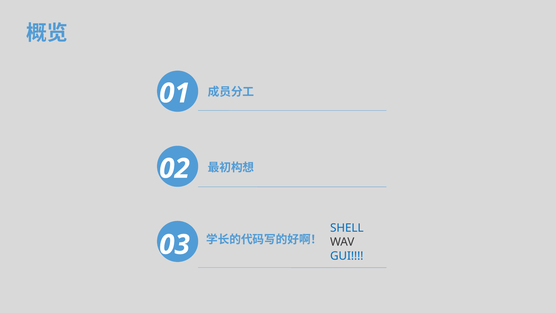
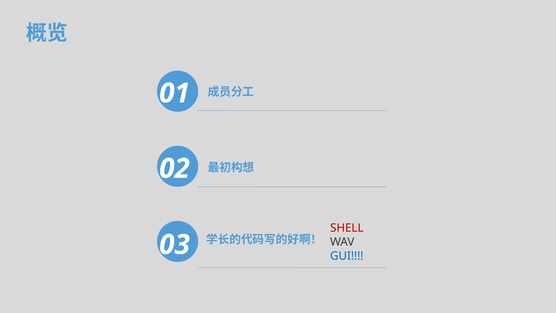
SHELL colour: blue -> red (347, 228)
